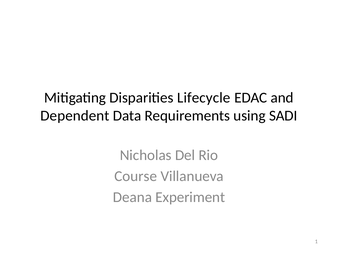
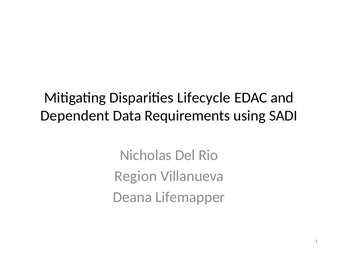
Course: Course -> Region (136, 176)
Experiment: Experiment -> Lifemapper (190, 197)
